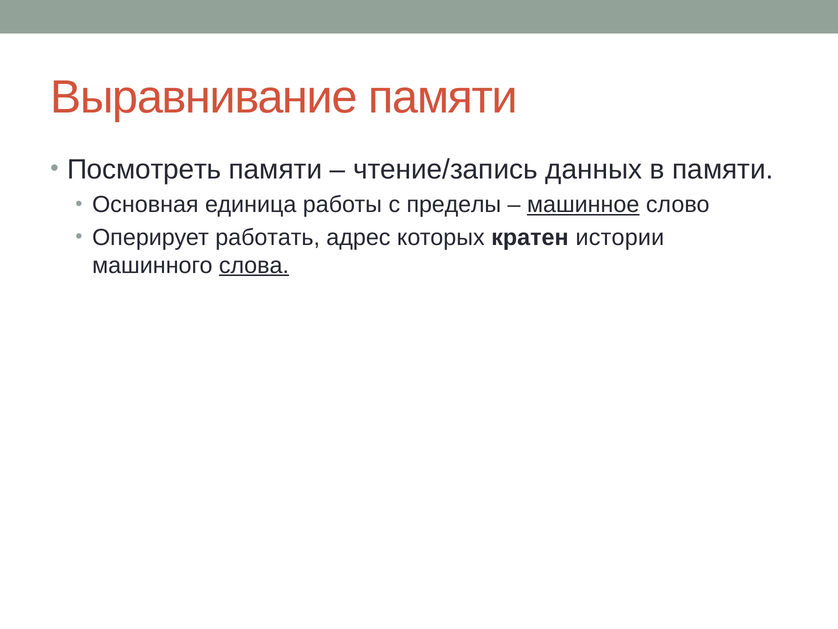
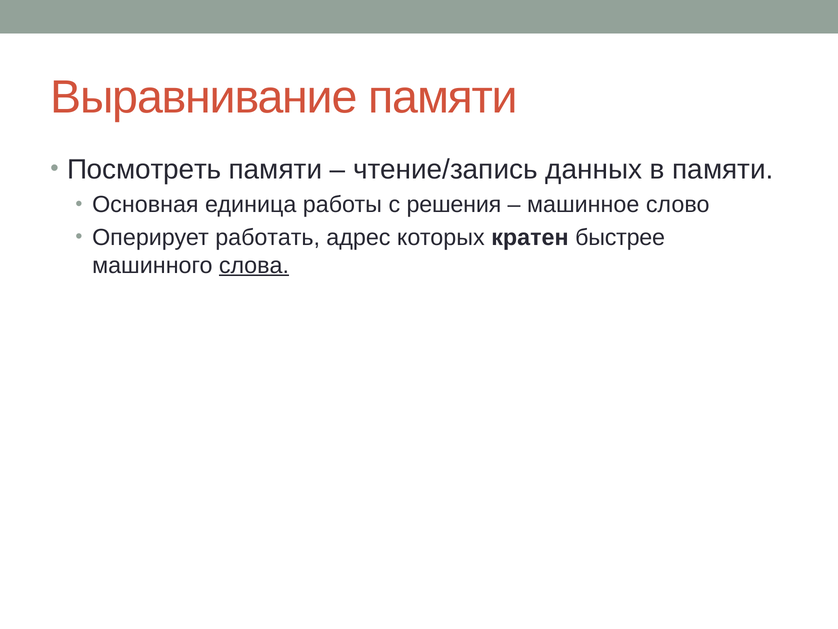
пределы: пределы -> решения (454, 205)
машинное underline: present -> none (583, 205)
истории: истории -> быстрее (620, 237)
